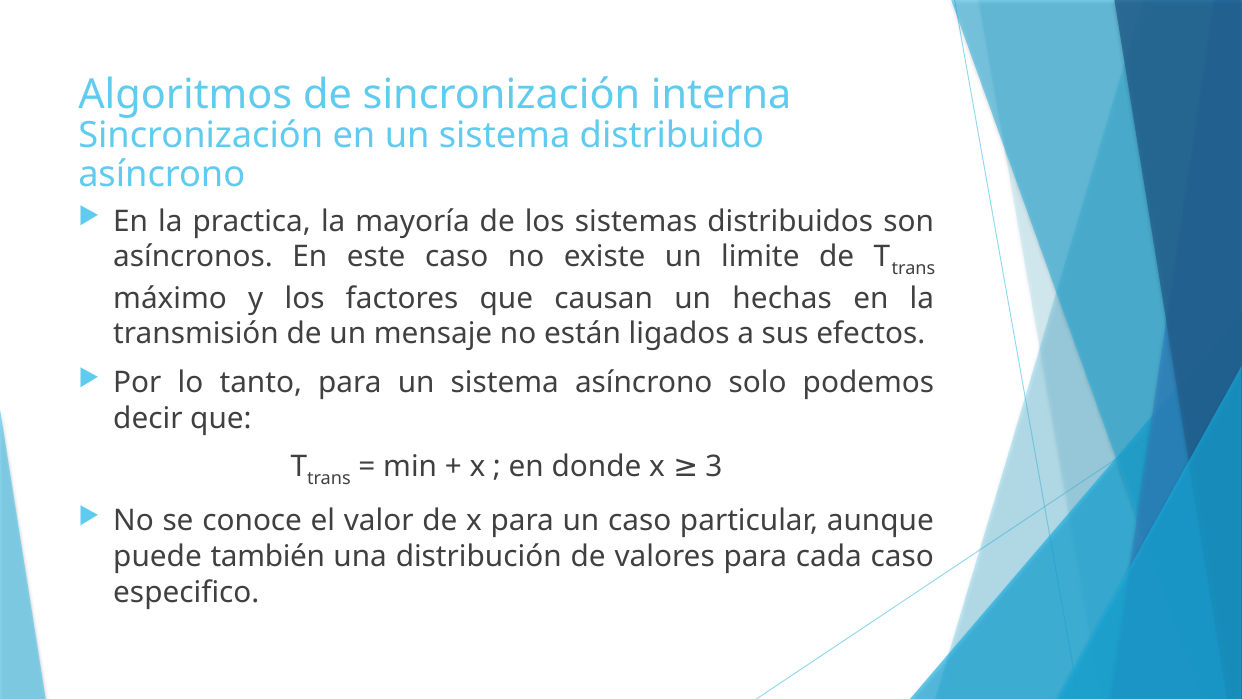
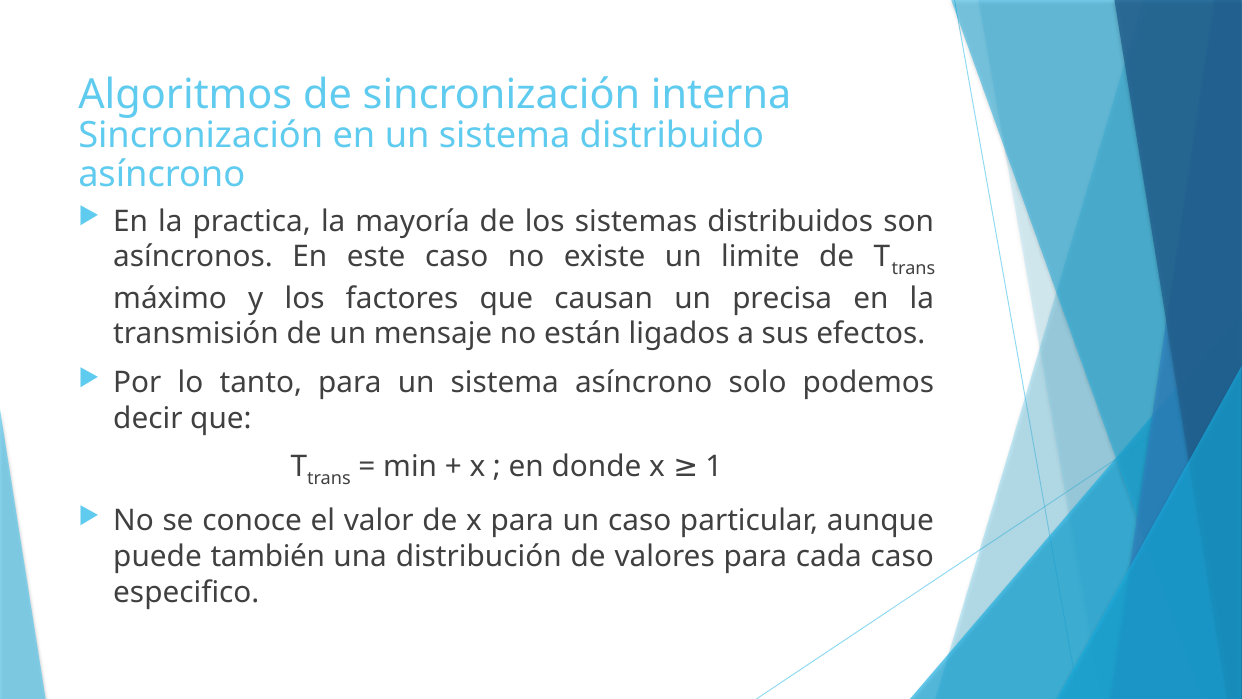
hechas: hechas -> precisa (782, 298)
3: 3 -> 1 (714, 467)
